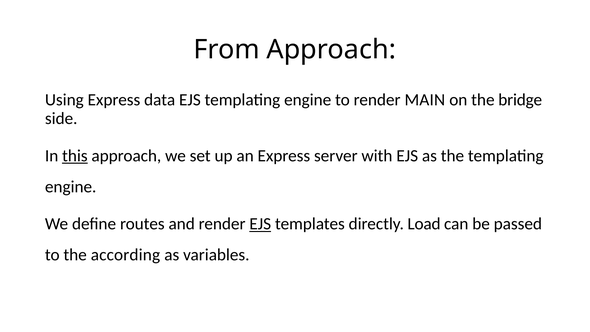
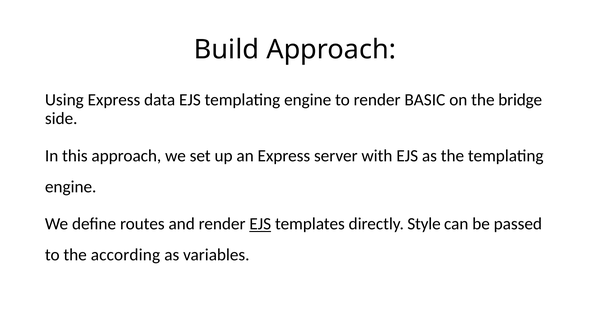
From: From -> Build (226, 50)
MAIN: MAIN -> BASIC (425, 100)
this underline: present -> none (75, 156)
Load: Load -> Style (424, 224)
